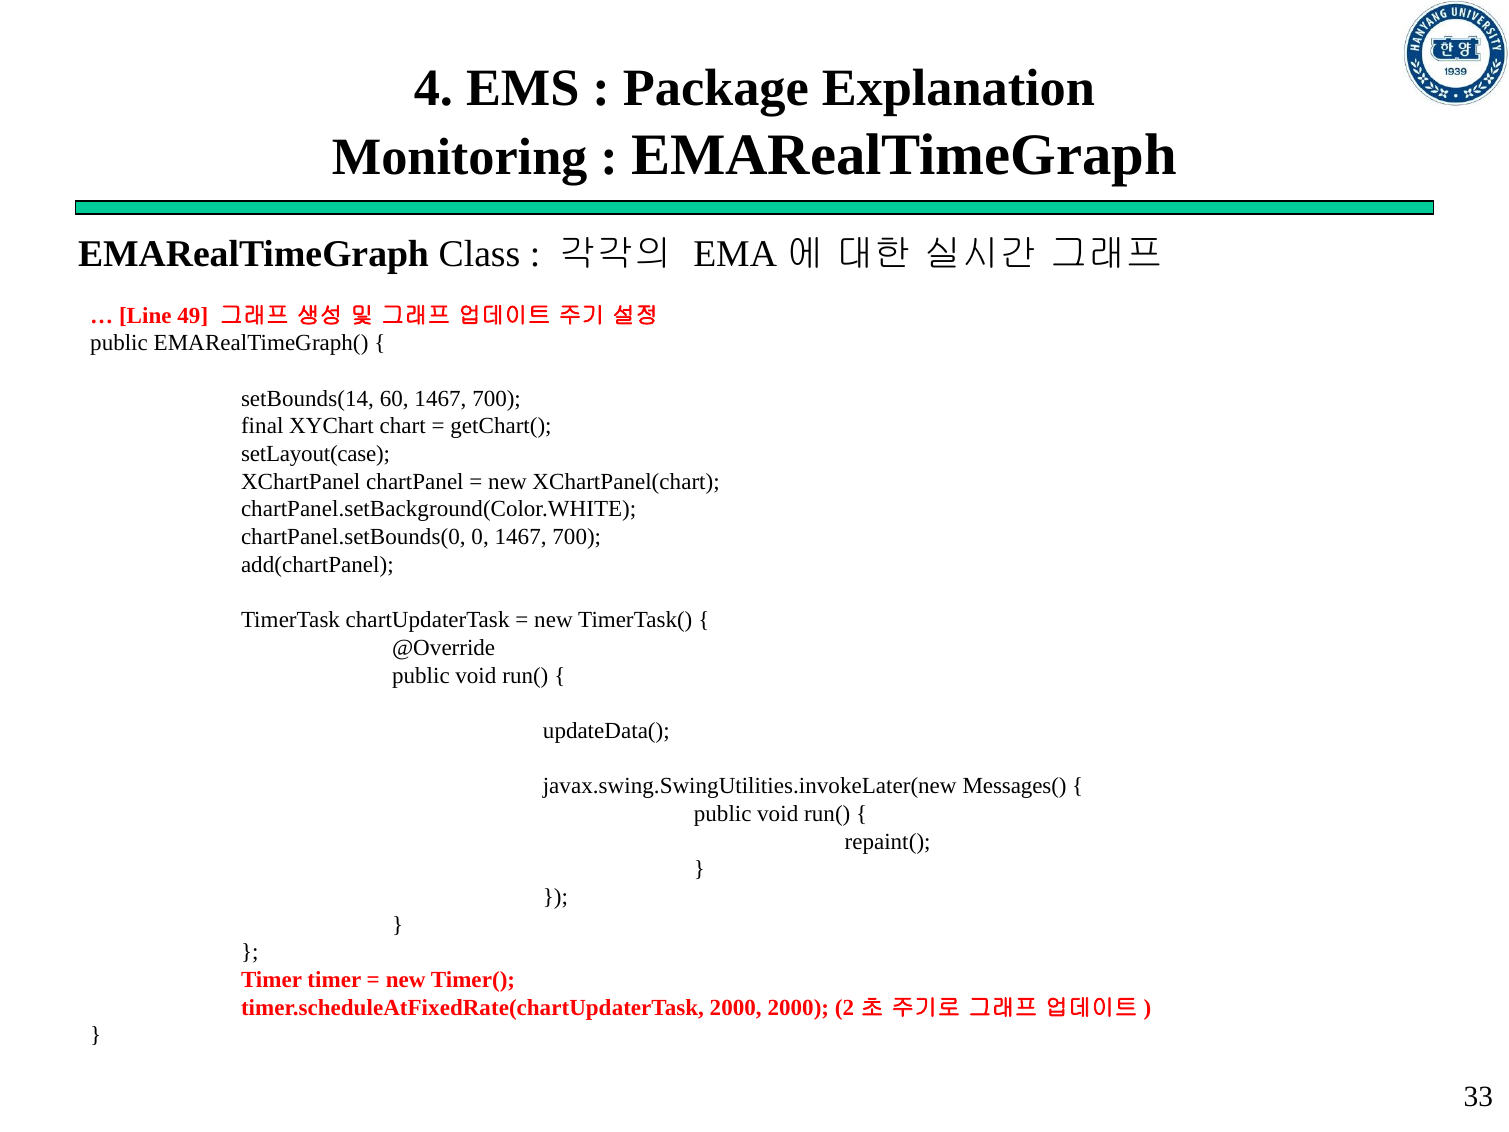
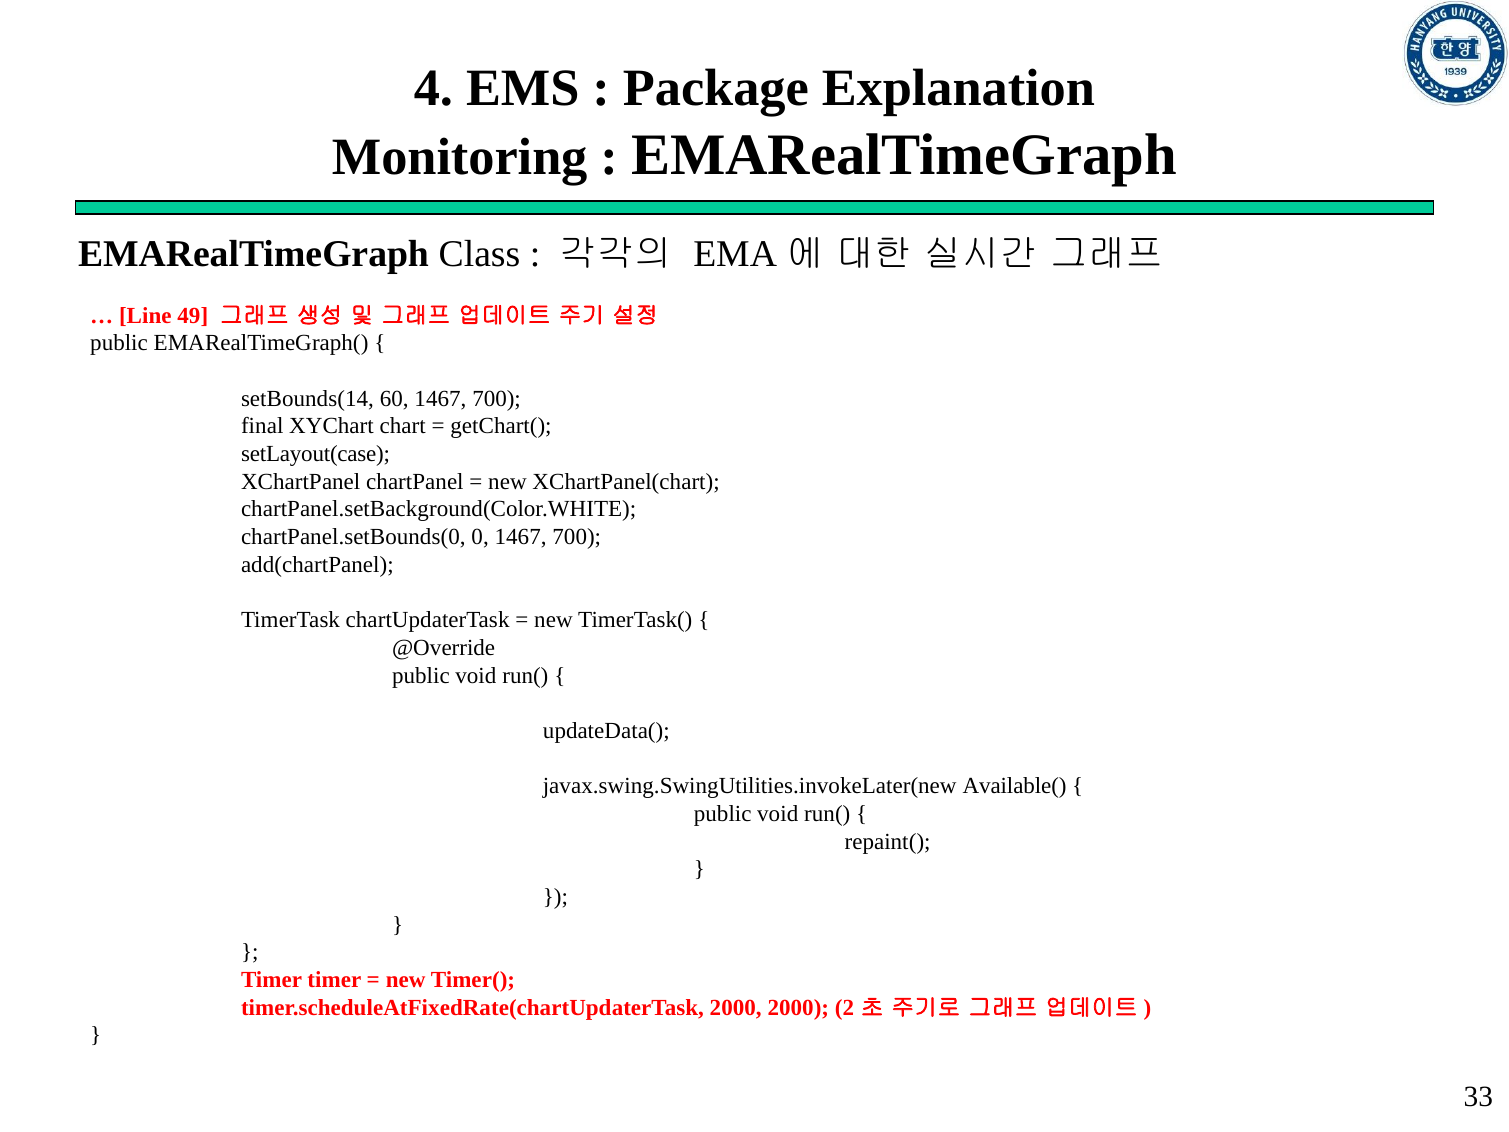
Messages(: Messages( -> Available( (1015, 786)
